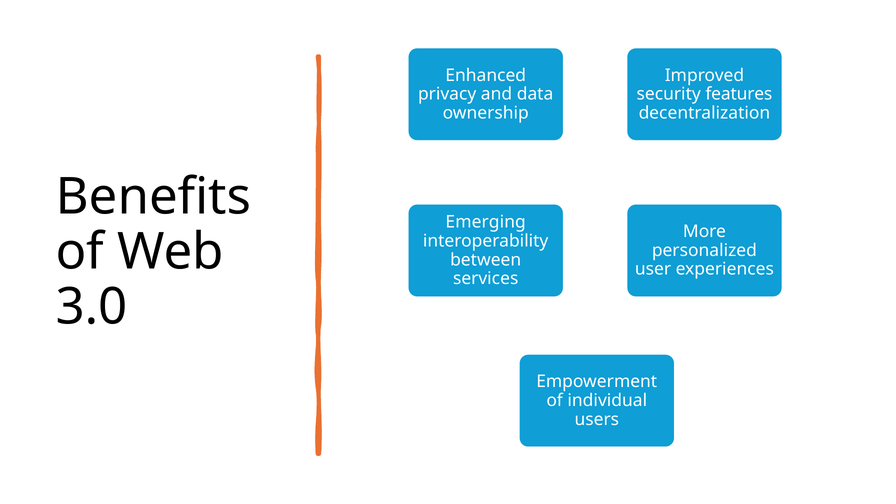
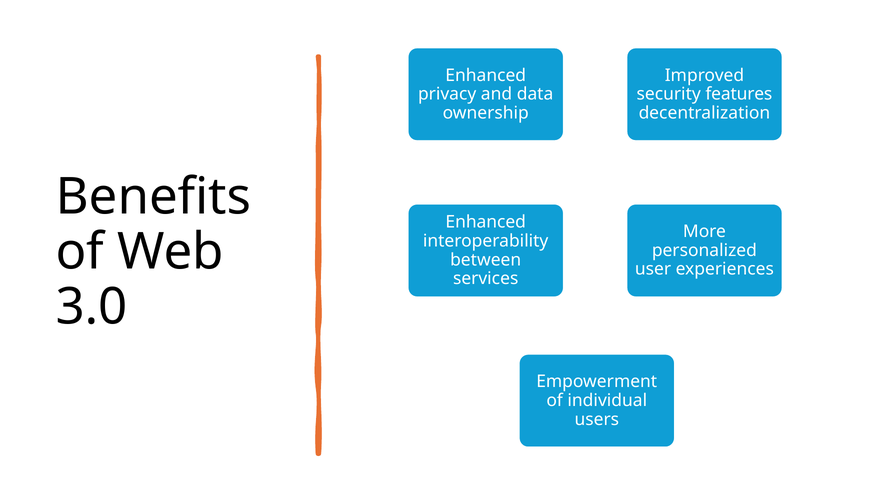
Emerging: Emerging -> Enhanced (486, 222)
